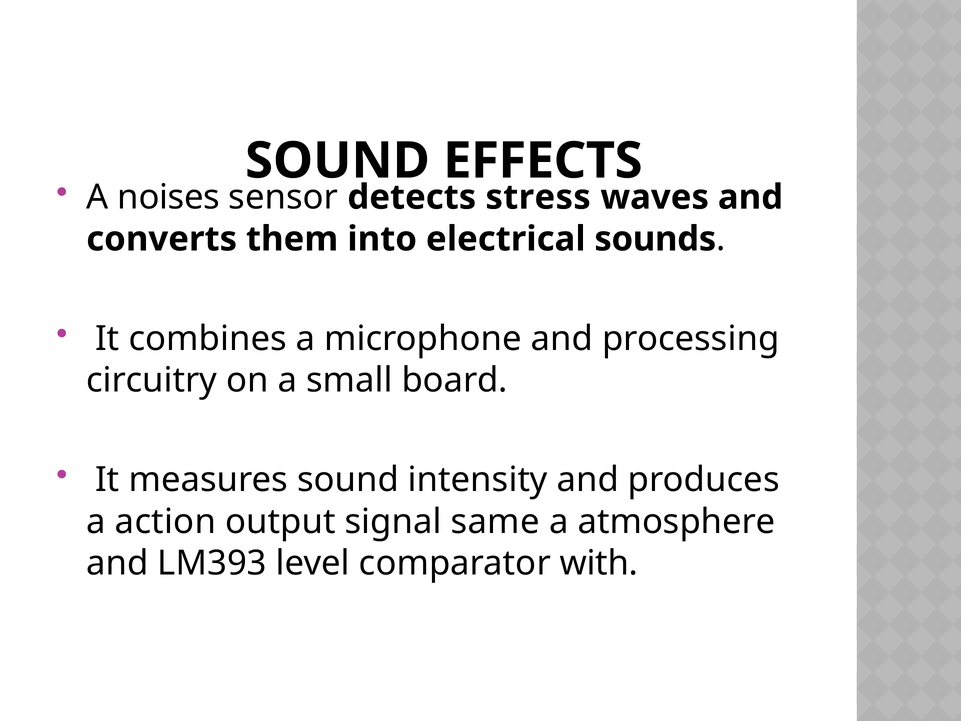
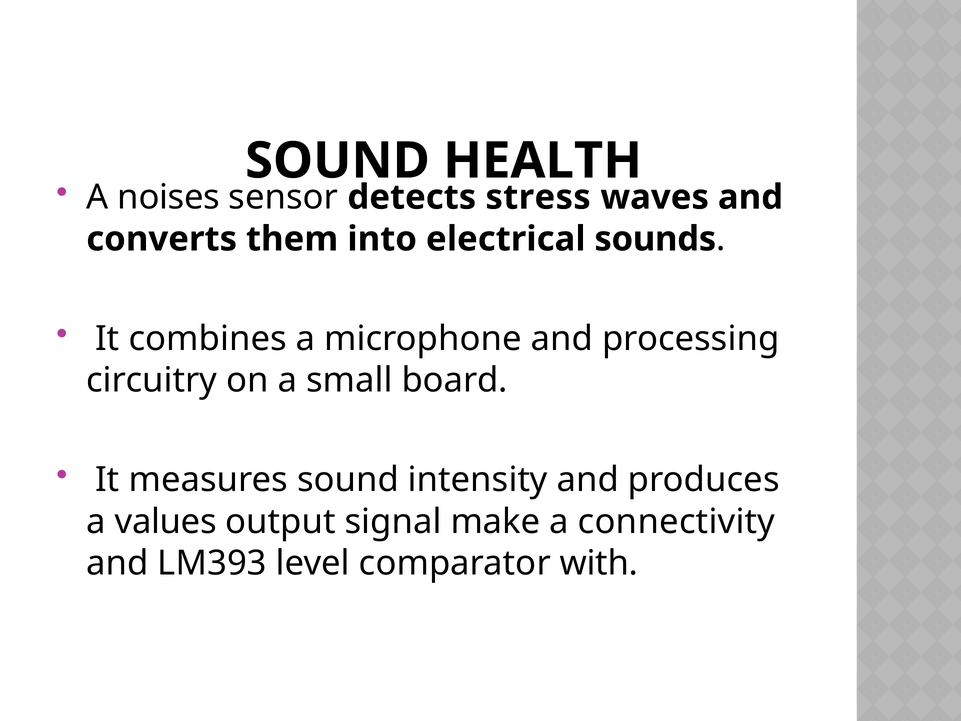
EFFECTS: EFFECTS -> HEALTH (543, 161)
action: action -> values (166, 521)
same: same -> make (495, 521)
atmosphere: atmosphere -> connectivity (677, 521)
